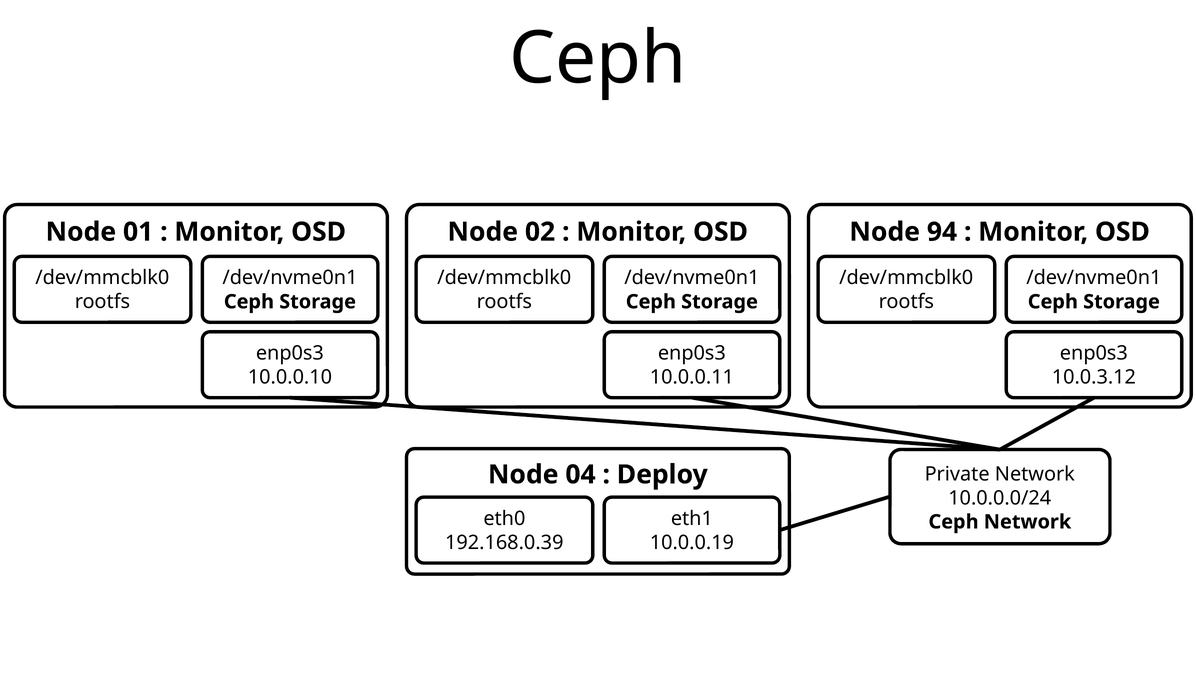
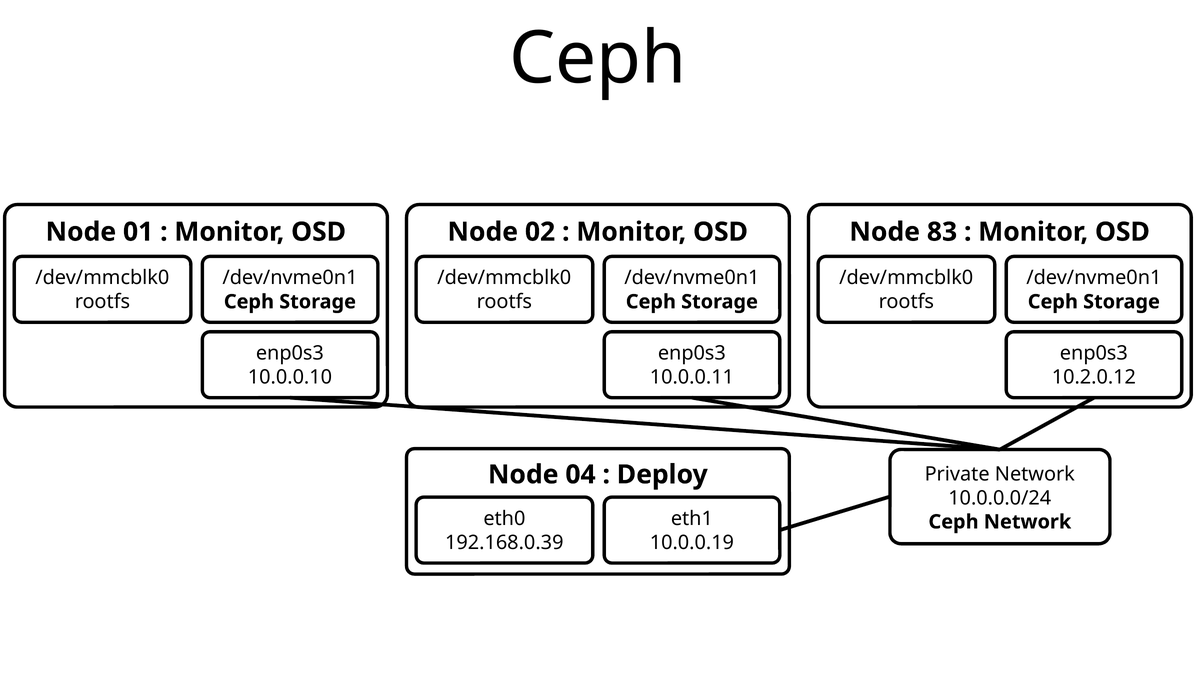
94: 94 -> 83 (942, 232)
10.0.3.12: 10.0.3.12 -> 10.2.0.12 (1094, 377)
